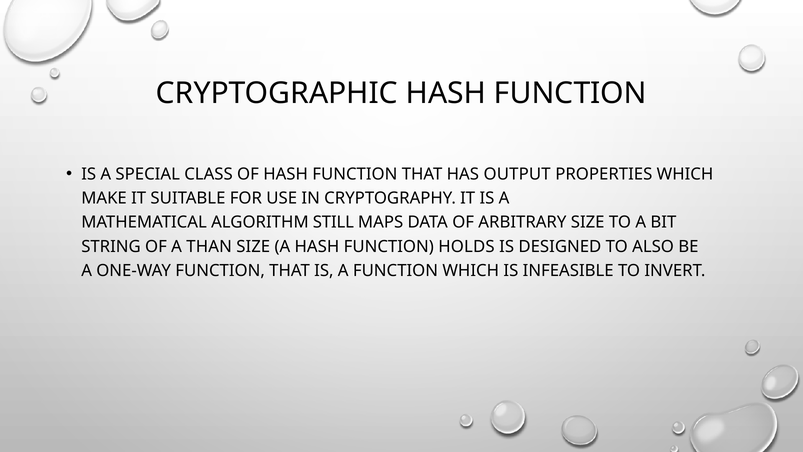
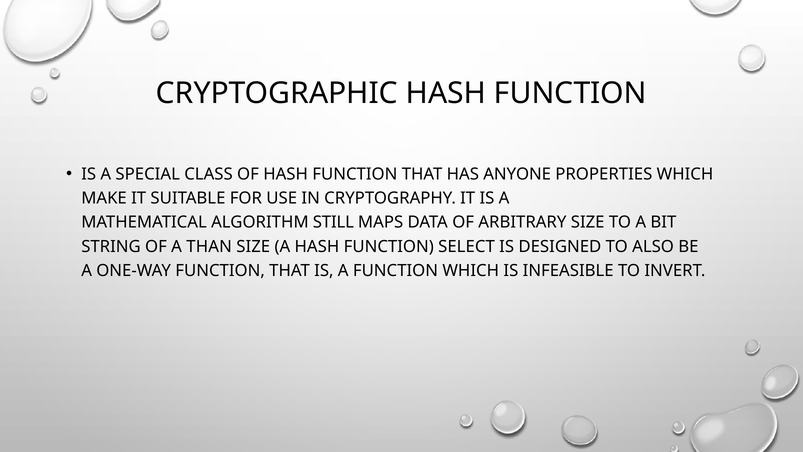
OUTPUT: OUTPUT -> ANYONE (517, 174)
HOLDS: HOLDS -> SELECT (466, 246)
